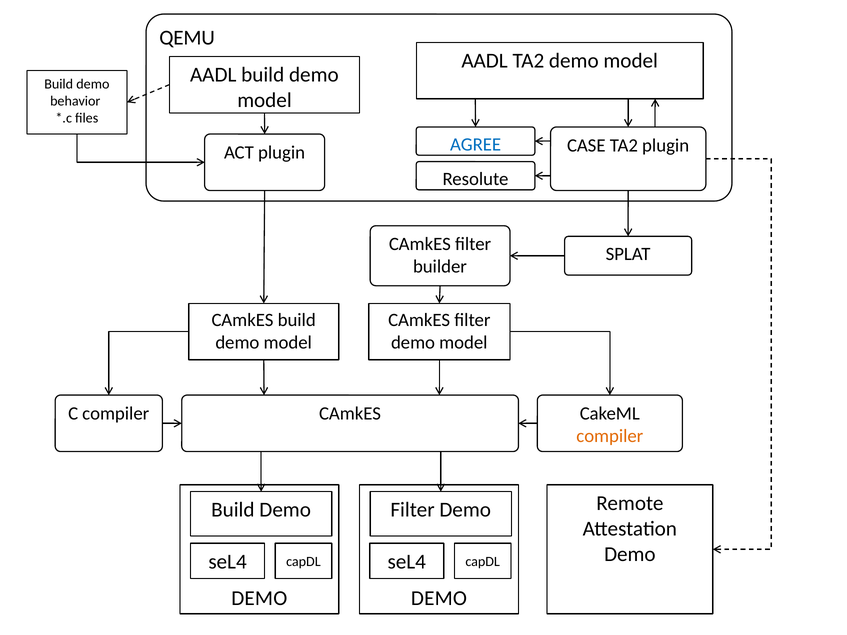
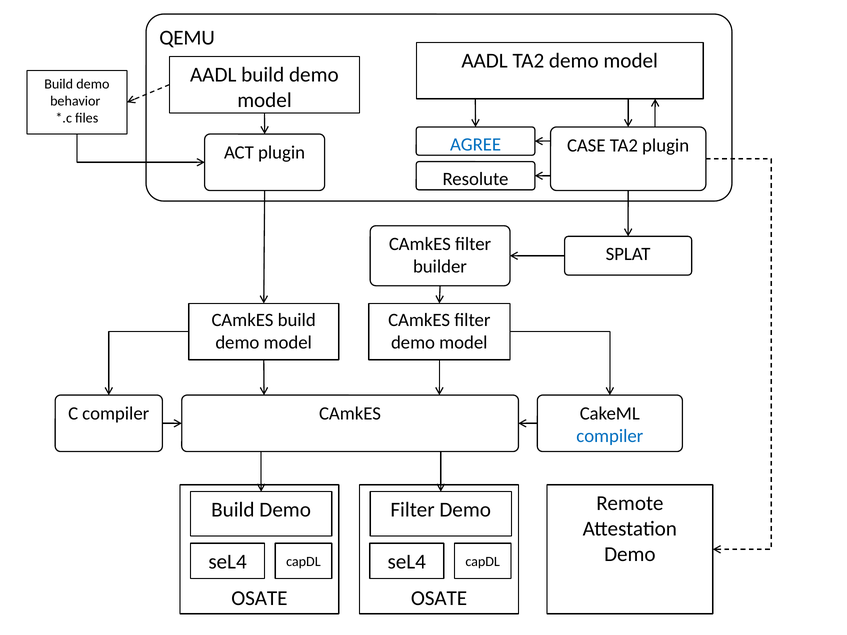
compiler colour: orange -> blue (610, 436)
DEMO: DEMO -> OSATE (259, 599)
DEMO: DEMO -> OSATE (439, 599)
